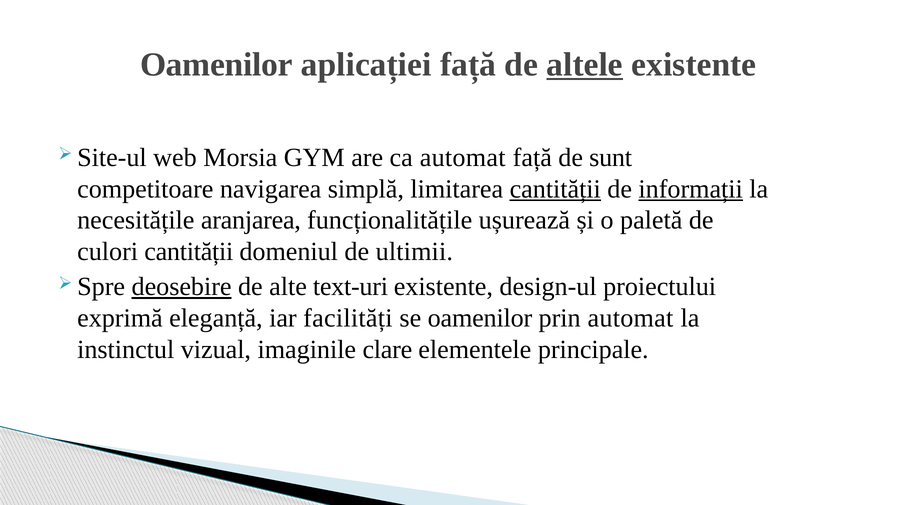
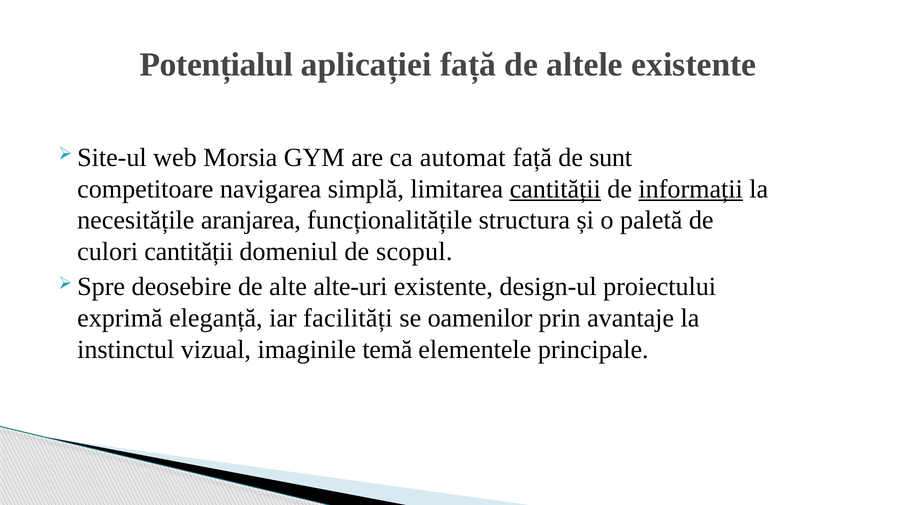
Oamenilor: Oamenilor -> Potențialul (216, 65)
altele underline: present -> none (585, 65)
ușurează: ușurează -> structura (524, 220)
ultimii: ultimii -> scopul (414, 251)
deosebire underline: present -> none (182, 287)
text-uri: text-uri -> alte-uri (350, 287)
prin automat: automat -> avantaje (631, 318)
clare: clare -> temă (387, 349)
